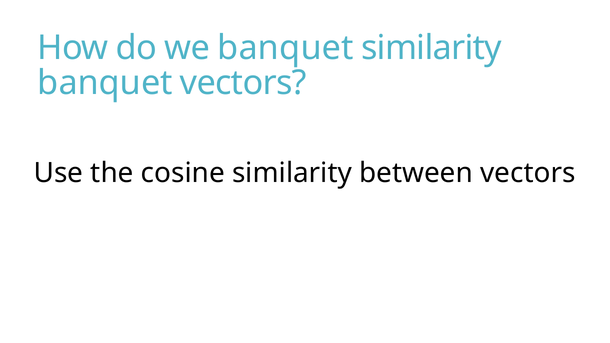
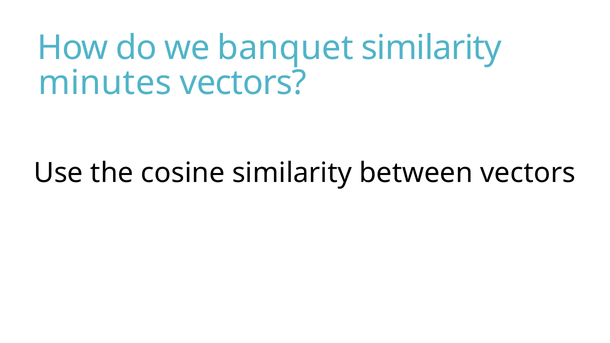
banquet: banquet -> minutes (105, 83)
